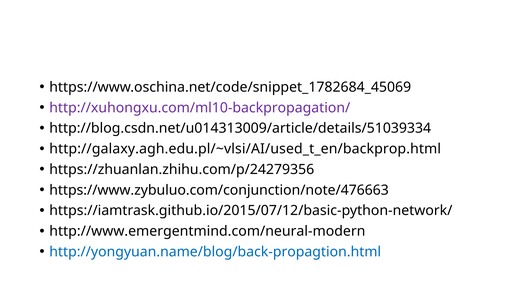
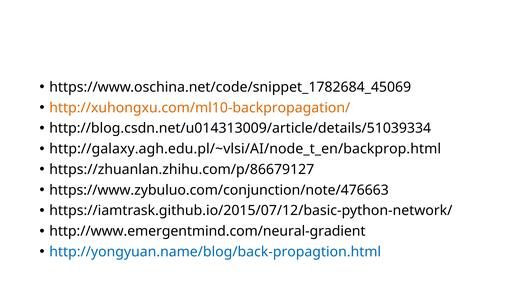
http://xuhongxu.com/ml10-backpropagation/ colour: purple -> orange (200, 108)
http://galaxy.agh.edu.pl/~vlsi/AI/used_t_en/backprop.html: http://galaxy.agh.edu.pl/~vlsi/AI/used_t_en/backprop.html -> http://galaxy.agh.edu.pl/~vlsi/AI/node_t_en/backprop.html (245, 149)
https://zhuanlan.zhihu.com/p/24279356: https://zhuanlan.zhihu.com/p/24279356 -> https://zhuanlan.zhihu.com/p/86679127 (182, 169)
http://www.emergentmind.com/neural-modern: http://www.emergentmind.com/neural-modern -> http://www.emergentmind.com/neural-gradient (207, 231)
